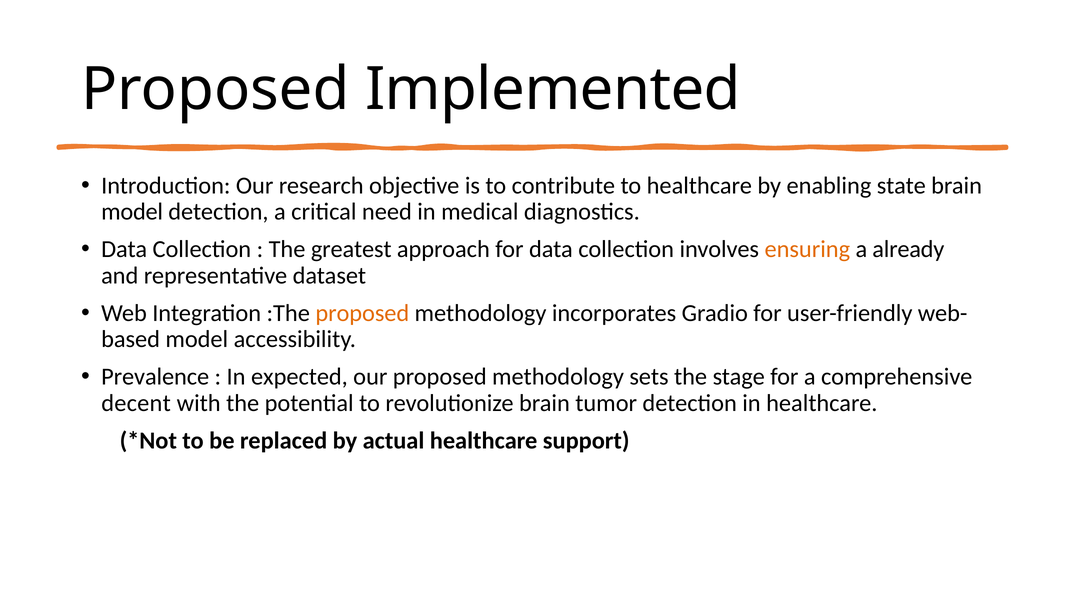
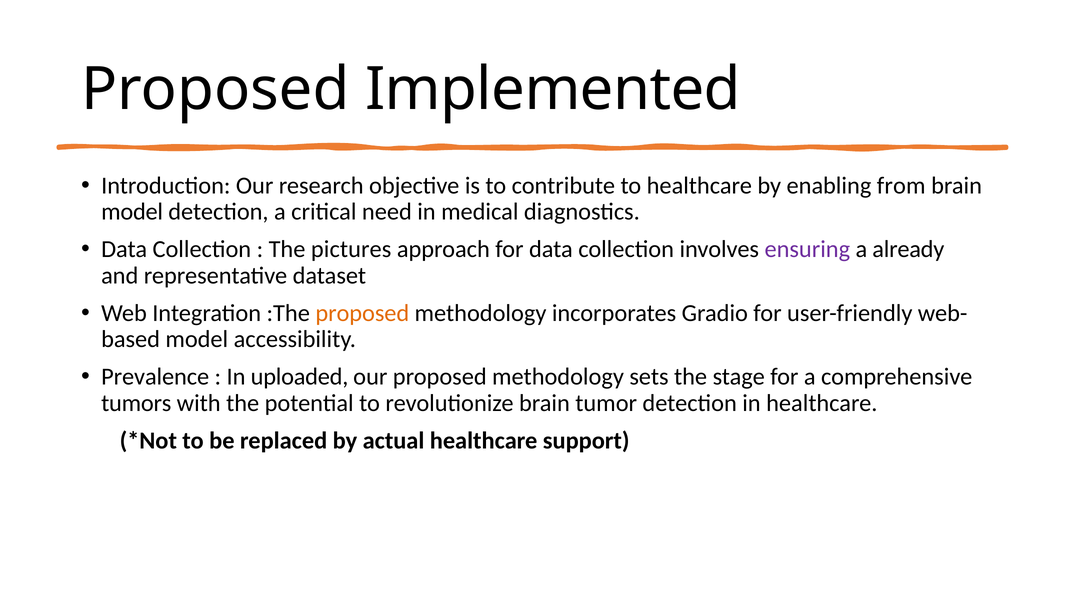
state: state -> from (901, 186)
greatest: greatest -> pictures (351, 249)
ensuring colour: orange -> purple (807, 249)
expected: expected -> uploaded (300, 377)
decent: decent -> tumors (136, 403)
